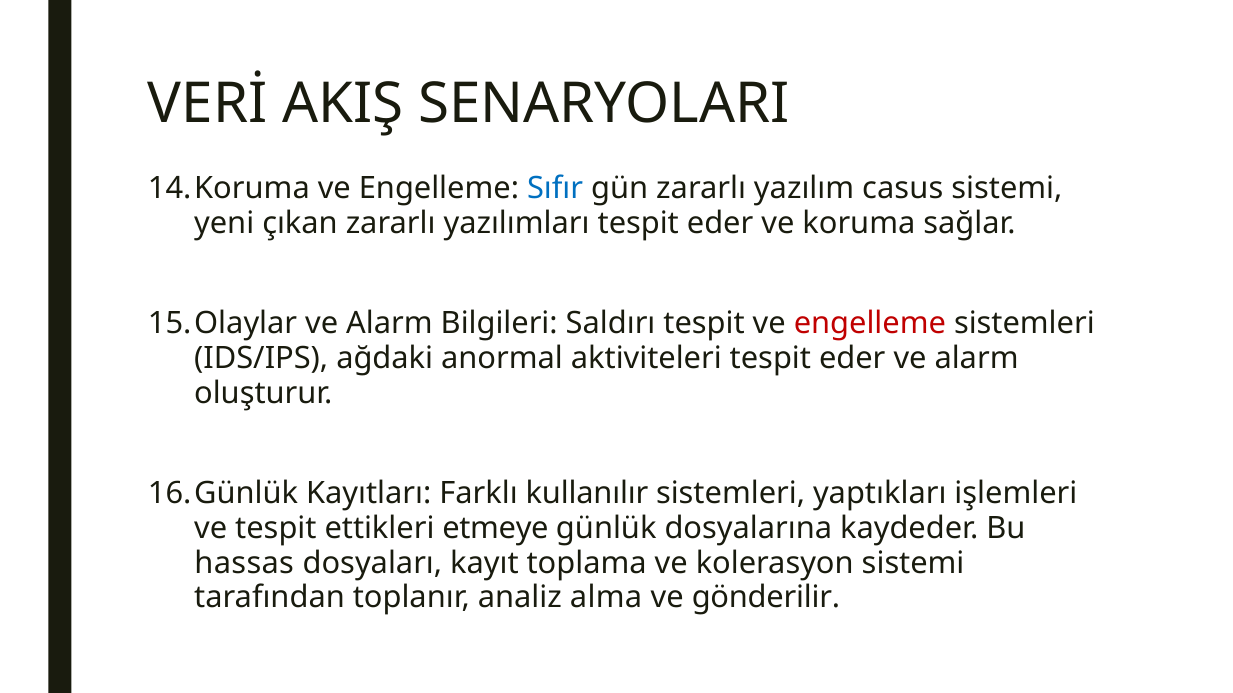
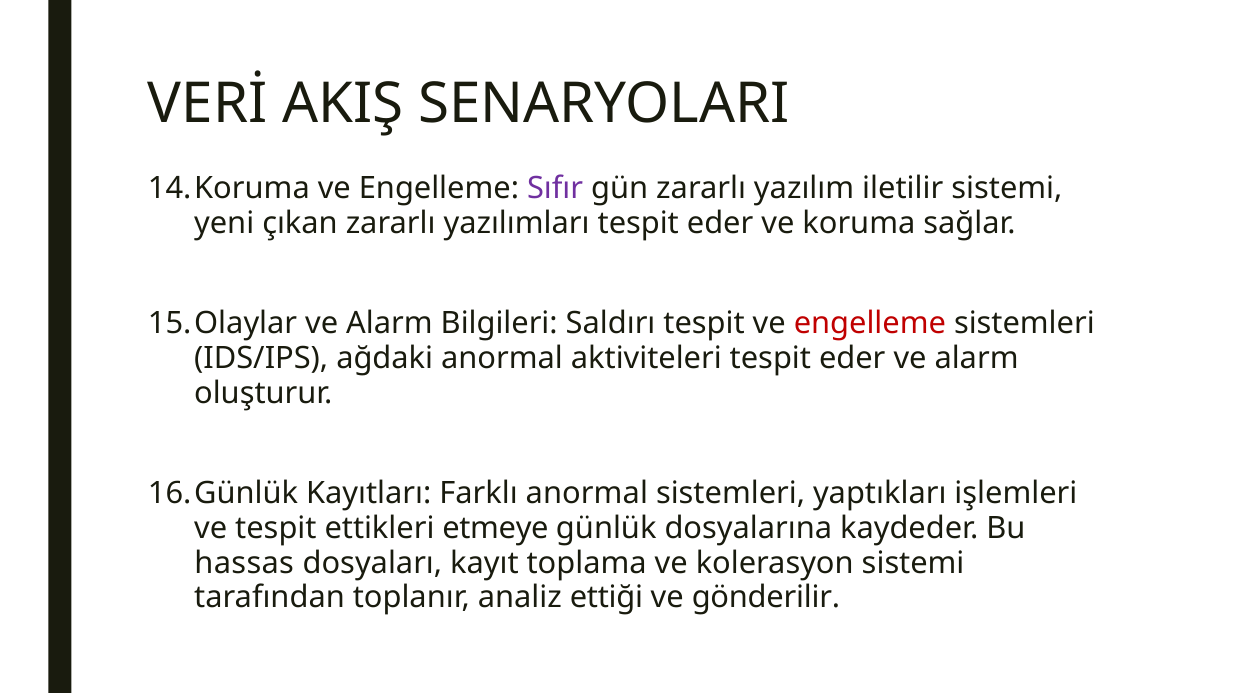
Sıfır colour: blue -> purple (555, 189)
casus: casus -> iletilir (903, 189)
Farklı kullanılır: kullanılır -> anormal (587, 494)
alma: alma -> ettiği (606, 598)
